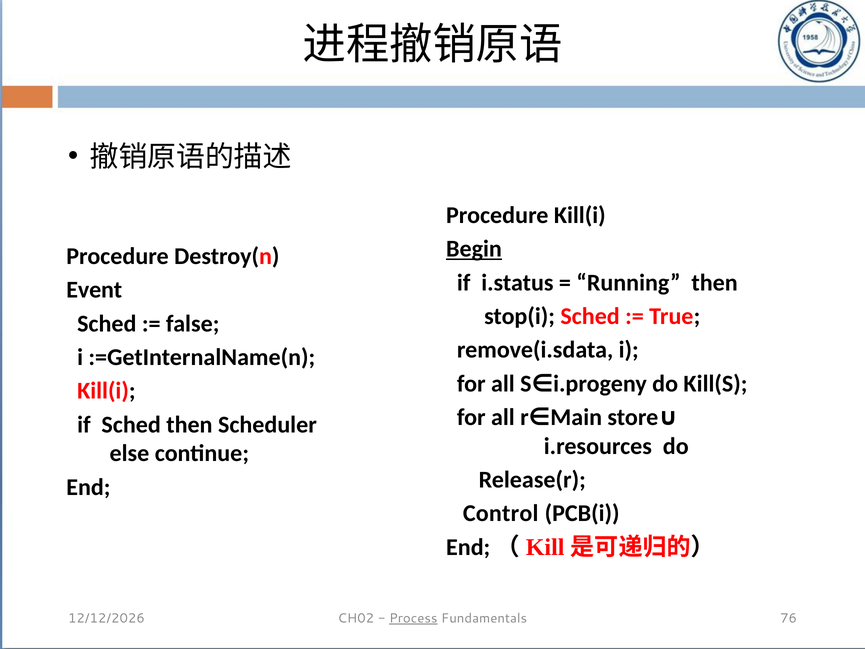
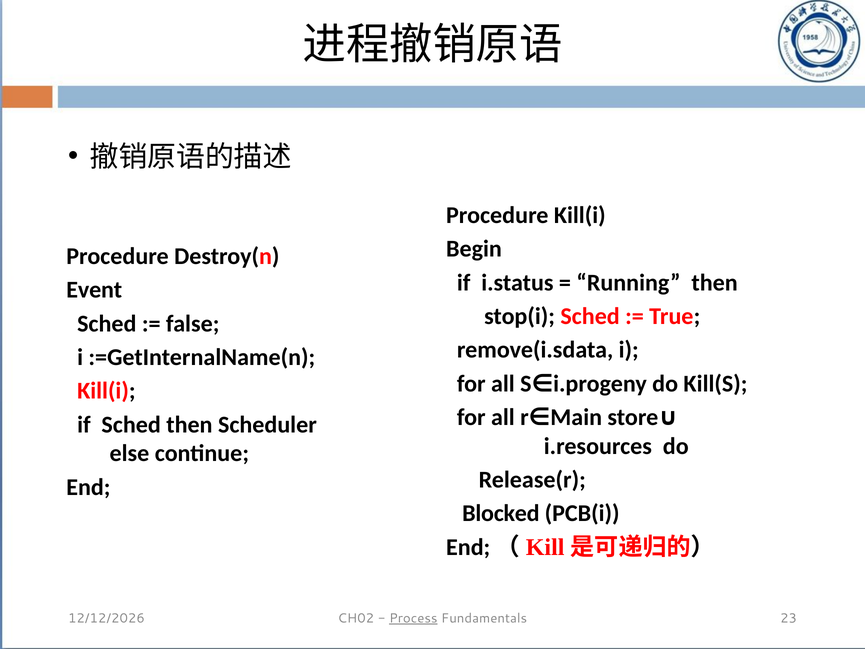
Begin underline: present -> none (474, 249)
Control: Control -> Blocked (501, 513)
76: 76 -> 23 (789, 618)
